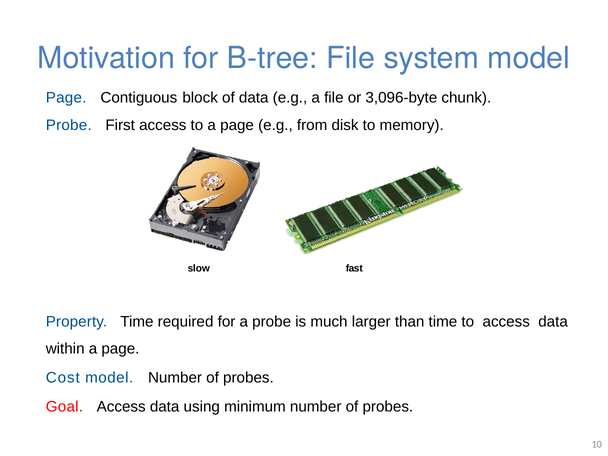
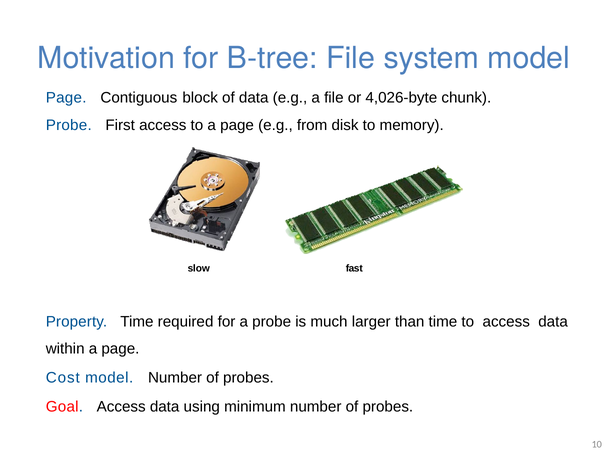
3,096-byte: 3,096-byte -> 4,026-byte (401, 98)
